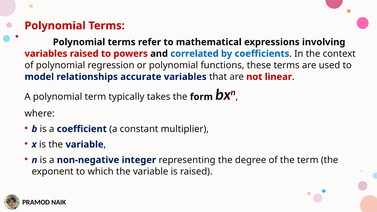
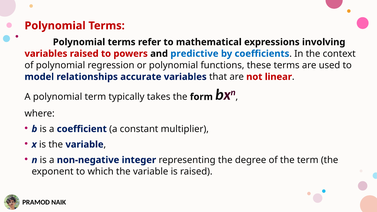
correlated: correlated -> predictive (194, 54)
